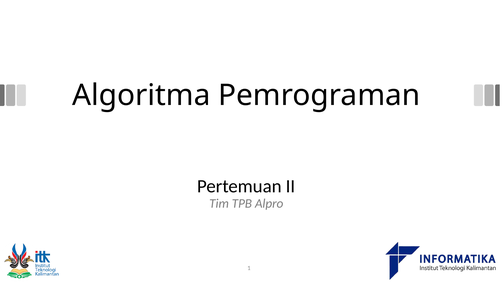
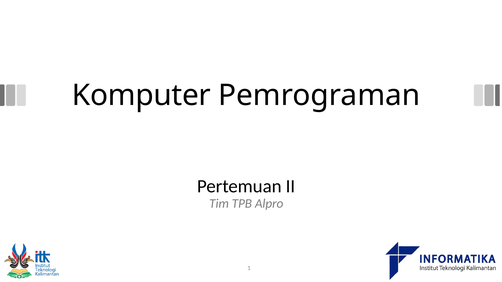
Algoritma: Algoritma -> Komputer (141, 96)
